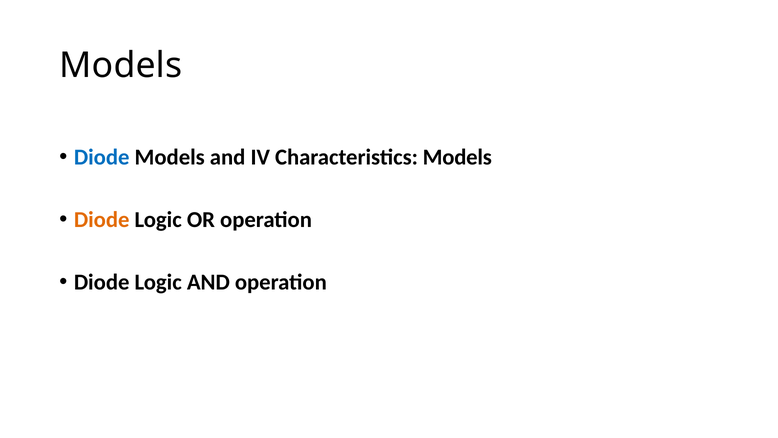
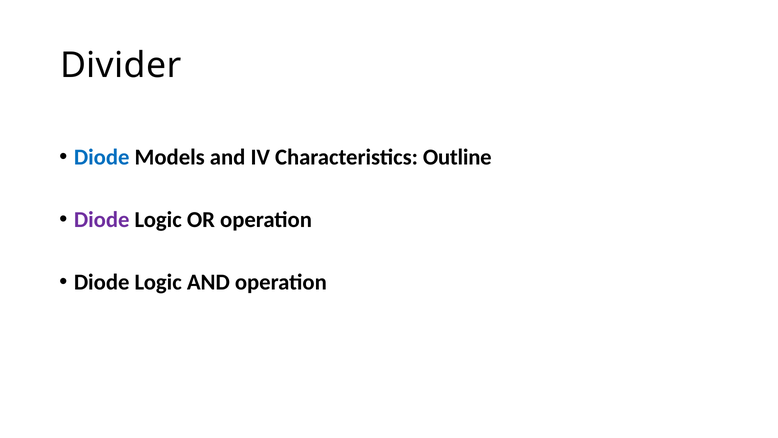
Models: Models -> Divider (121, 65)
Characteristics Models: Models -> Outline (457, 157)
Diode colour: orange -> purple (102, 220)
